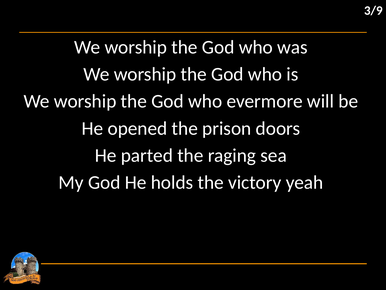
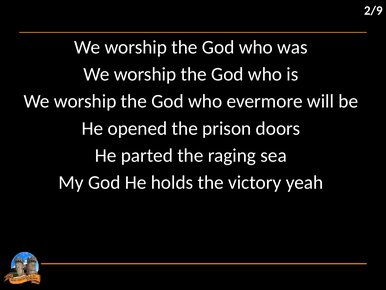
3/9: 3/9 -> 2/9 (373, 11)
